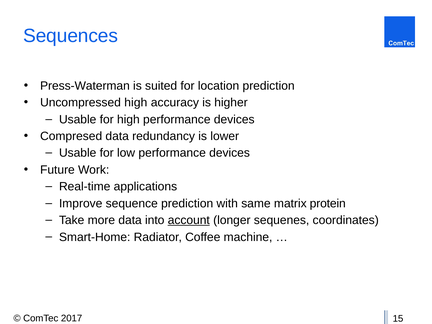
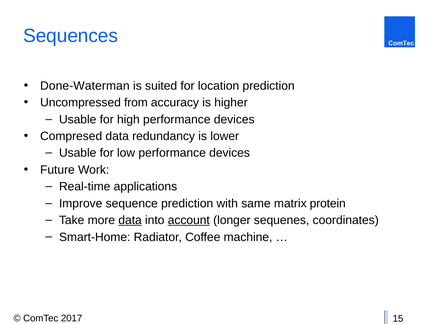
Press-Waterman: Press-Waterman -> Done-Waterman (85, 86)
Uncompressed high: high -> from (136, 103)
data underline: none -> present (130, 220)
